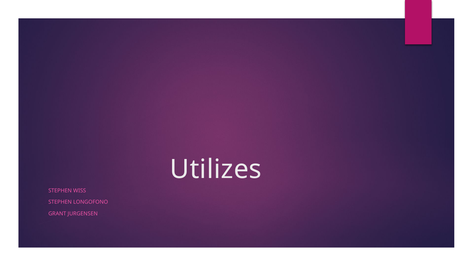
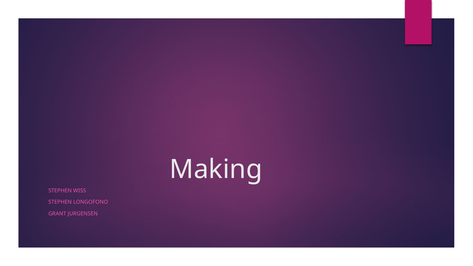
Utilizes: Utilizes -> Making (216, 169)
